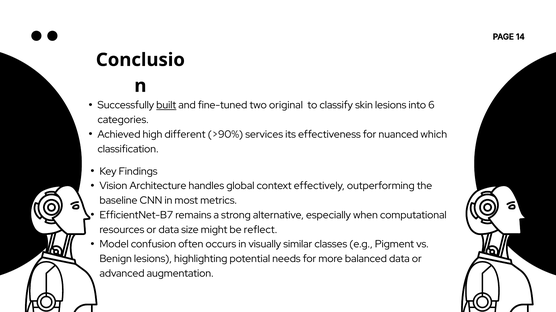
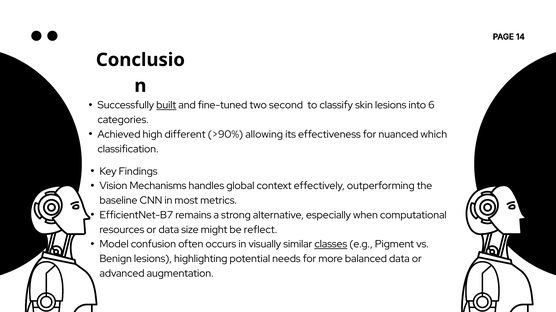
original: original -> second (286, 105)
services: services -> allowing (264, 135)
Architecture: Architecture -> Mechanisms (158, 186)
classes underline: none -> present (331, 245)
